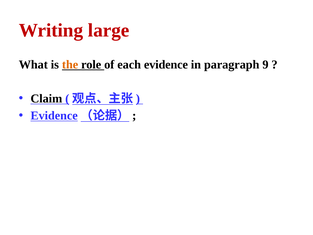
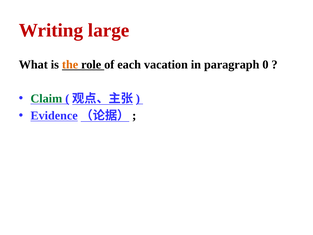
each evidence: evidence -> vacation (166, 64)
9: 9 -> 0 (265, 64)
Claim colour: black -> green (46, 99)
